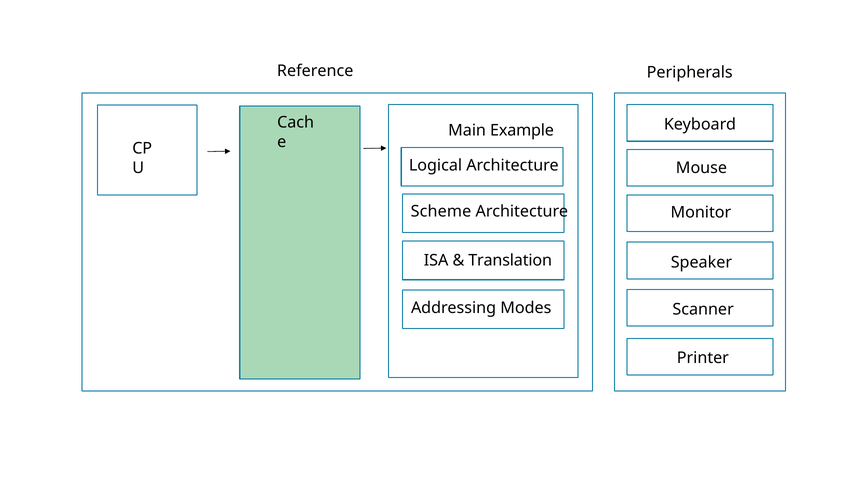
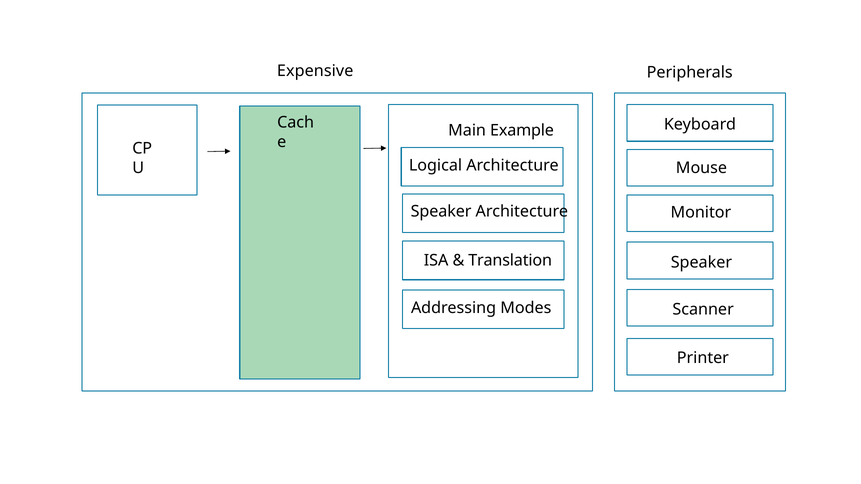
Reference: Reference -> Expensive (315, 71)
Scheme: Scheme -> Speaker (441, 212)
